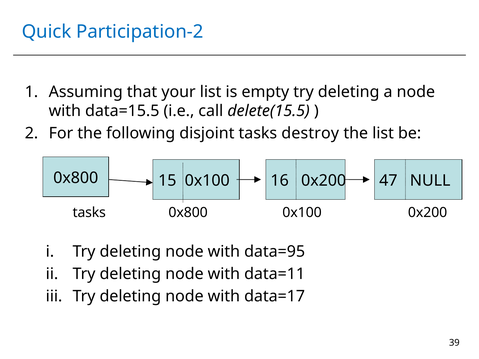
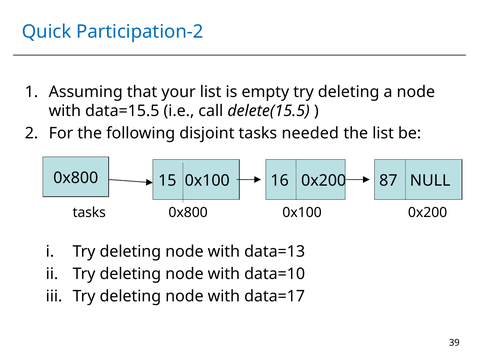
destroy: destroy -> needed (310, 133)
47: 47 -> 87 (388, 181)
data=95: data=95 -> data=13 (275, 252)
data=11: data=11 -> data=10 (275, 274)
